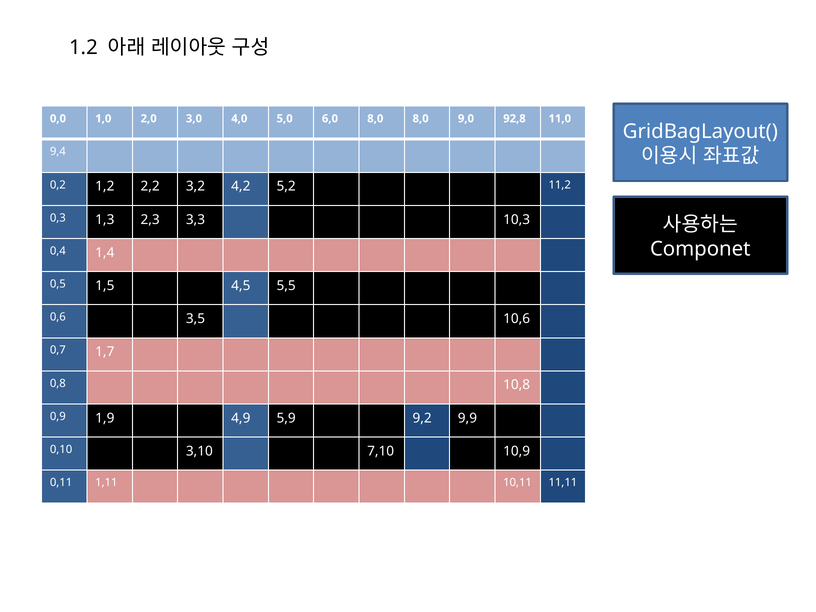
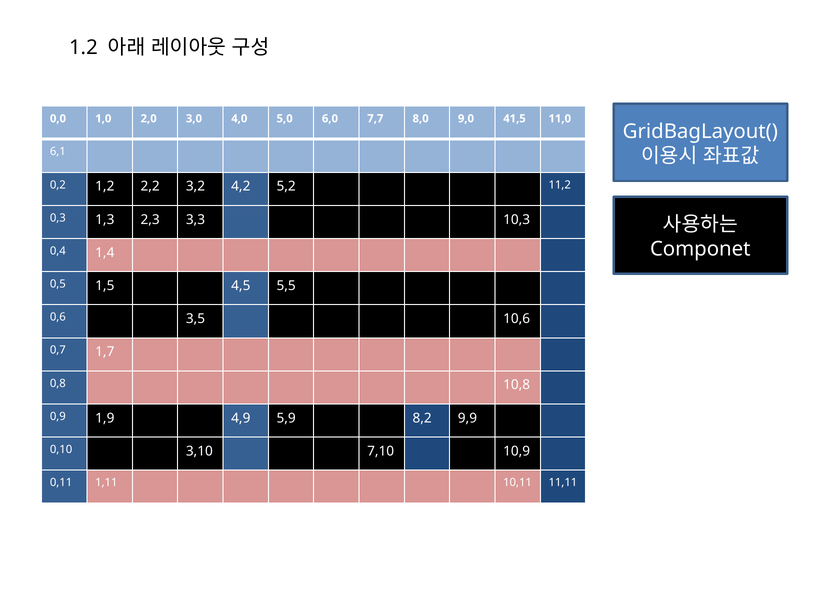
6,0 8,0: 8,0 -> 7,7 (375, 119)
92,8: 92,8 -> 41,5 (514, 119)
9,4: 9,4 -> 6,1 (58, 152)
9,2: 9,2 -> 8,2 (422, 418)
